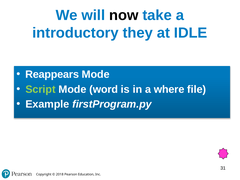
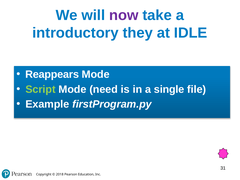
now colour: black -> purple (124, 15)
word: word -> need (104, 89)
where: where -> single (169, 89)
